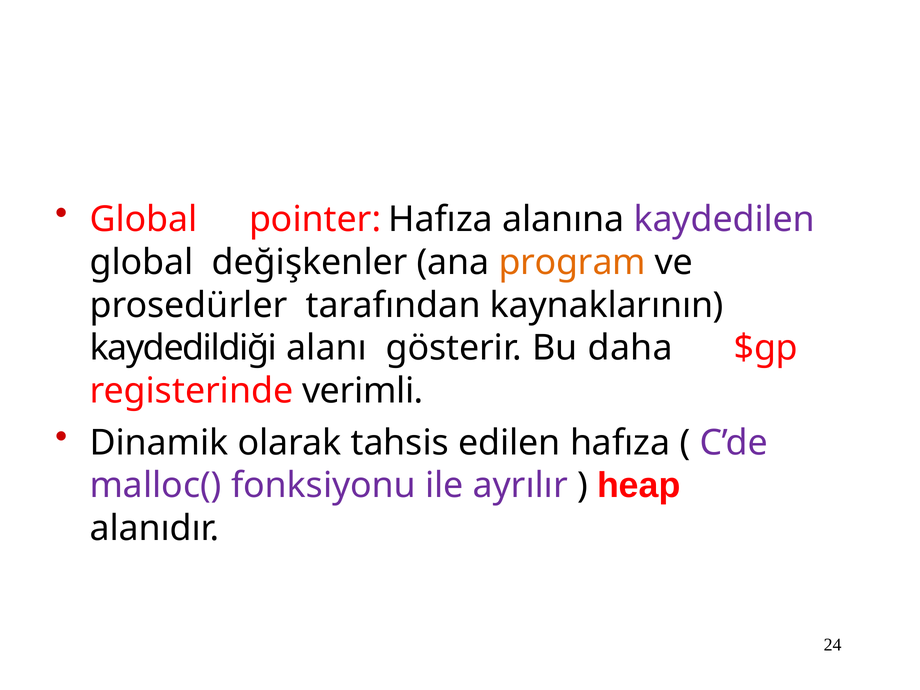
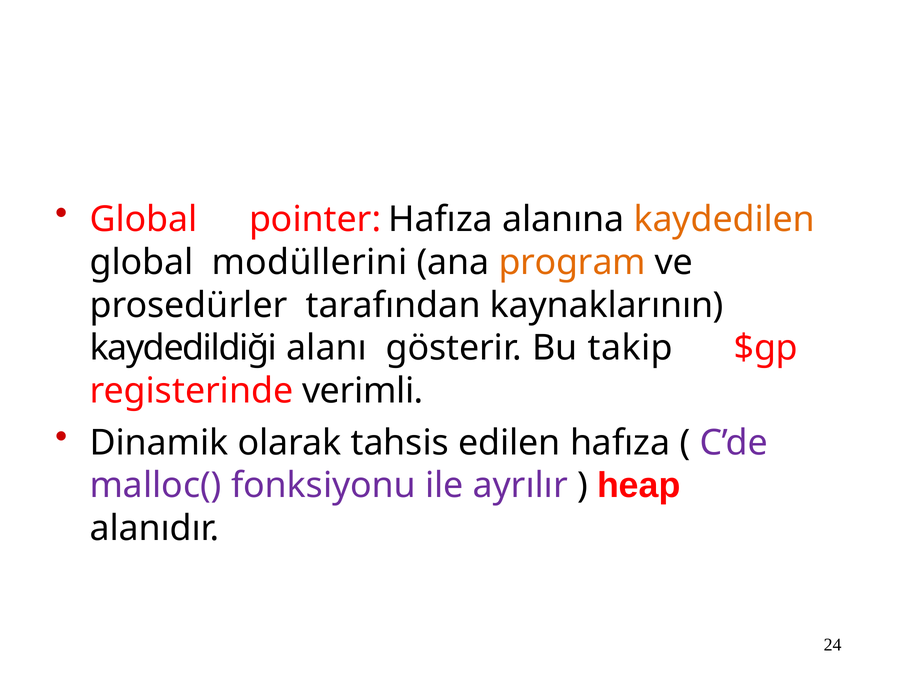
kaydedilen colour: purple -> orange (724, 219)
değişkenler: değişkenler -> modüllerini (310, 262)
daha: daha -> takip (630, 348)
